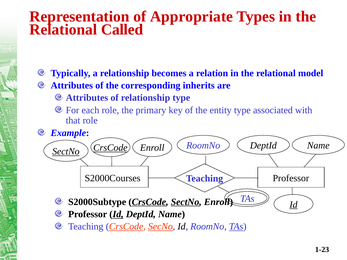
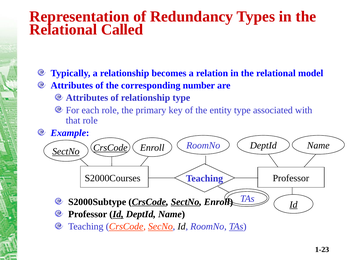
Appropriate: Appropriate -> Redundancy (192, 17)
inherits: inherits -> number (199, 86)
